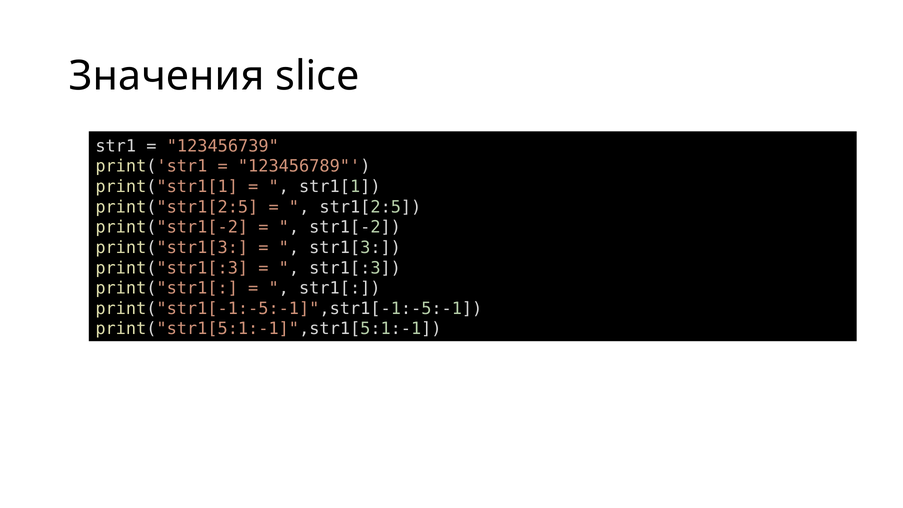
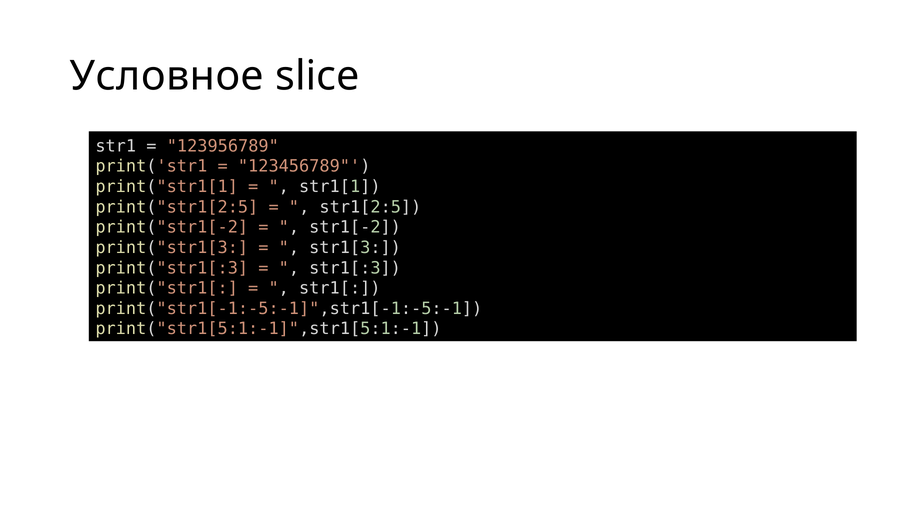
Значения: Значения -> Условное (167, 76)
123456739: 123456739 -> 123956789 (223, 146)
